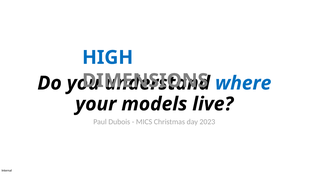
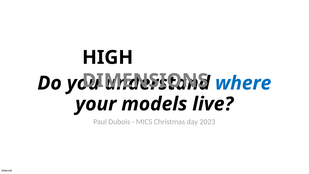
HIGH colour: blue -> black (108, 57)
